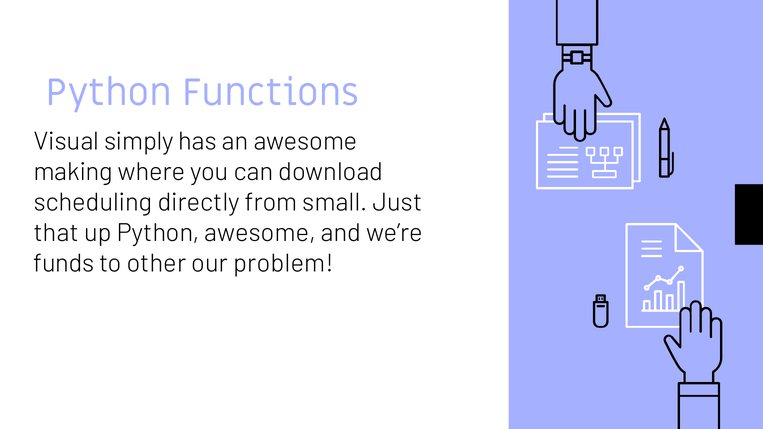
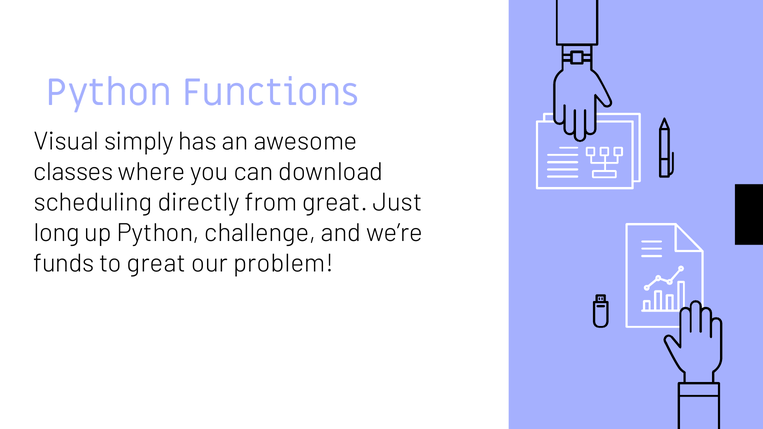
making: making -> classes (73, 172)
from small: small -> great (335, 202)
that: that -> long (57, 233)
Python awesome: awesome -> challenge (260, 233)
to other: other -> great (156, 263)
